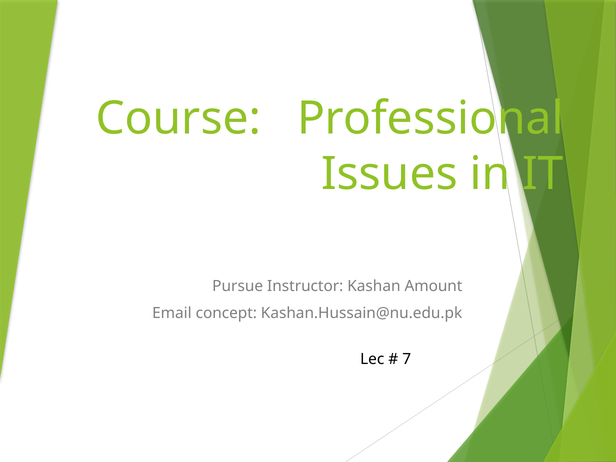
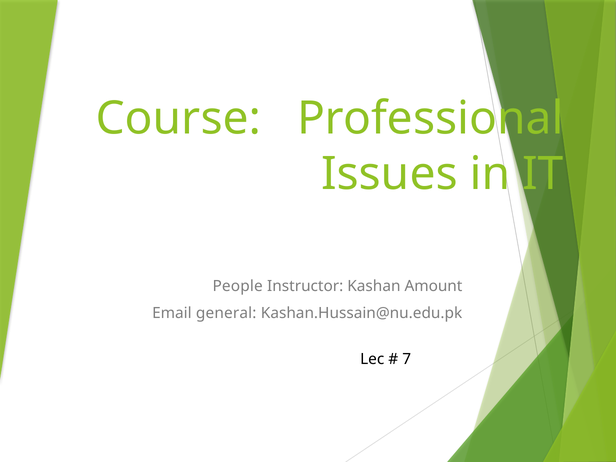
Pursue: Pursue -> People (238, 286)
concept: concept -> general (226, 313)
